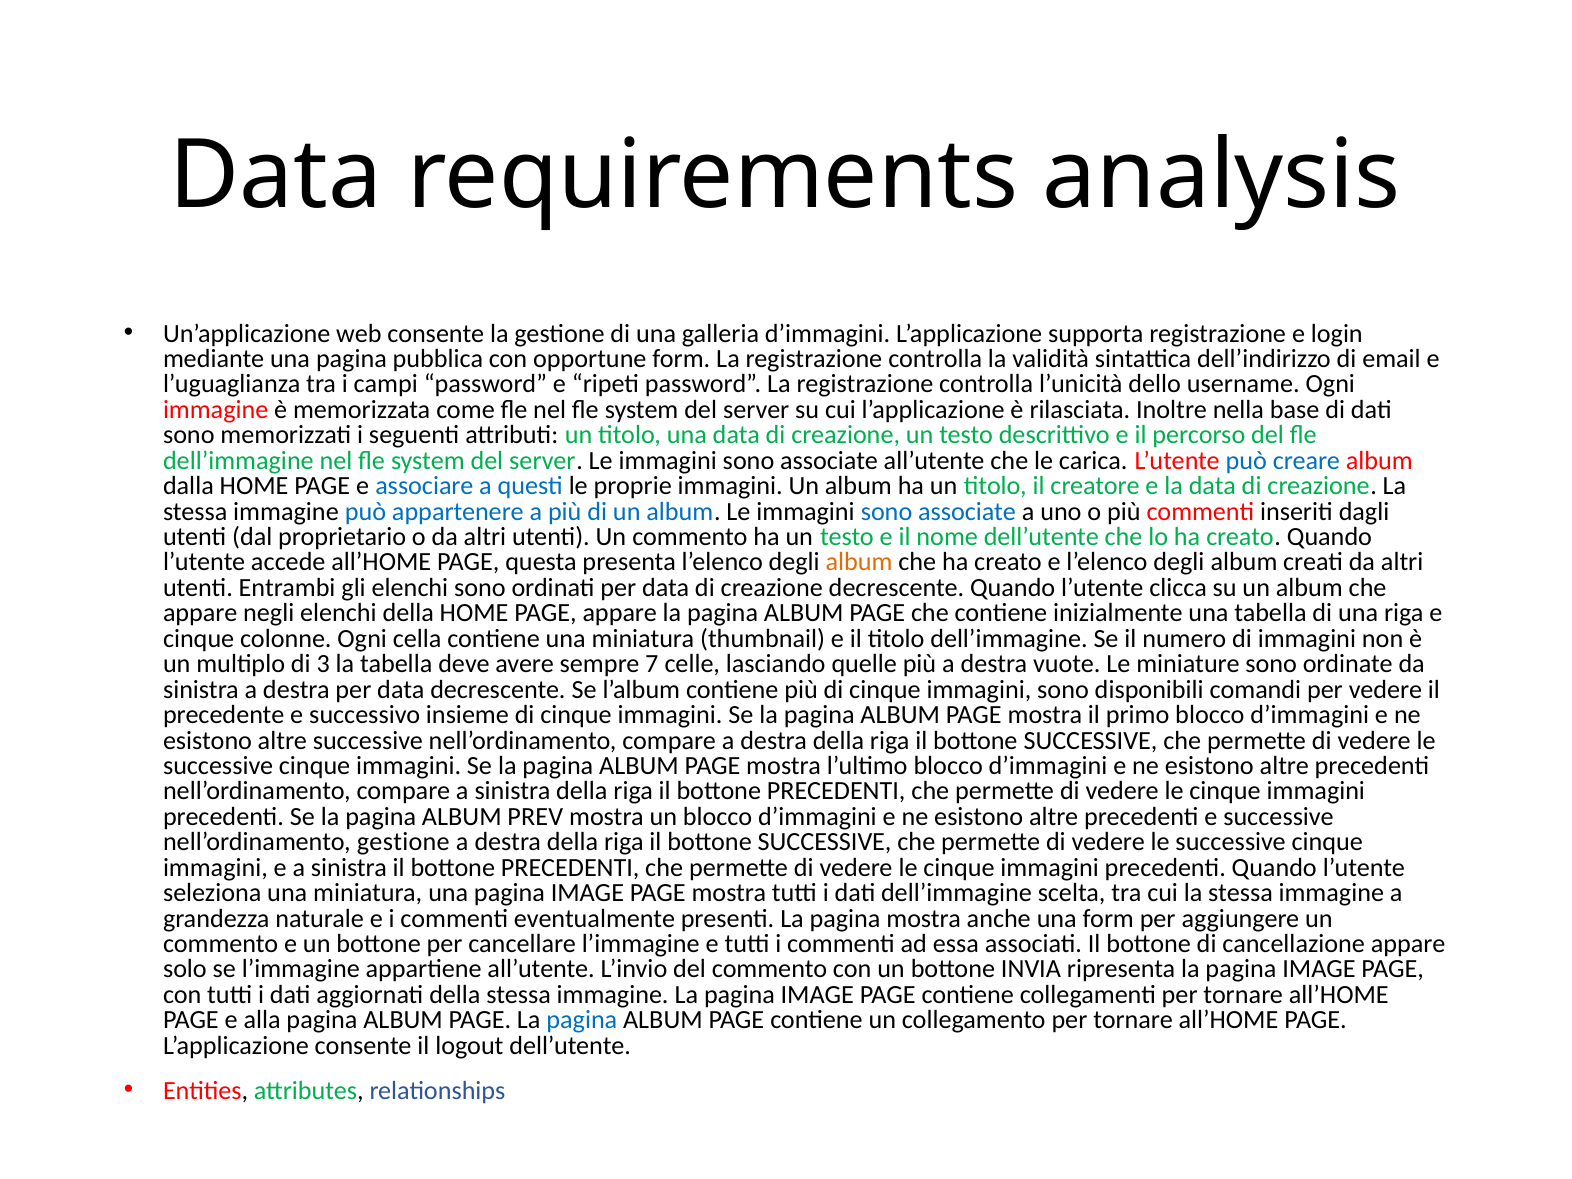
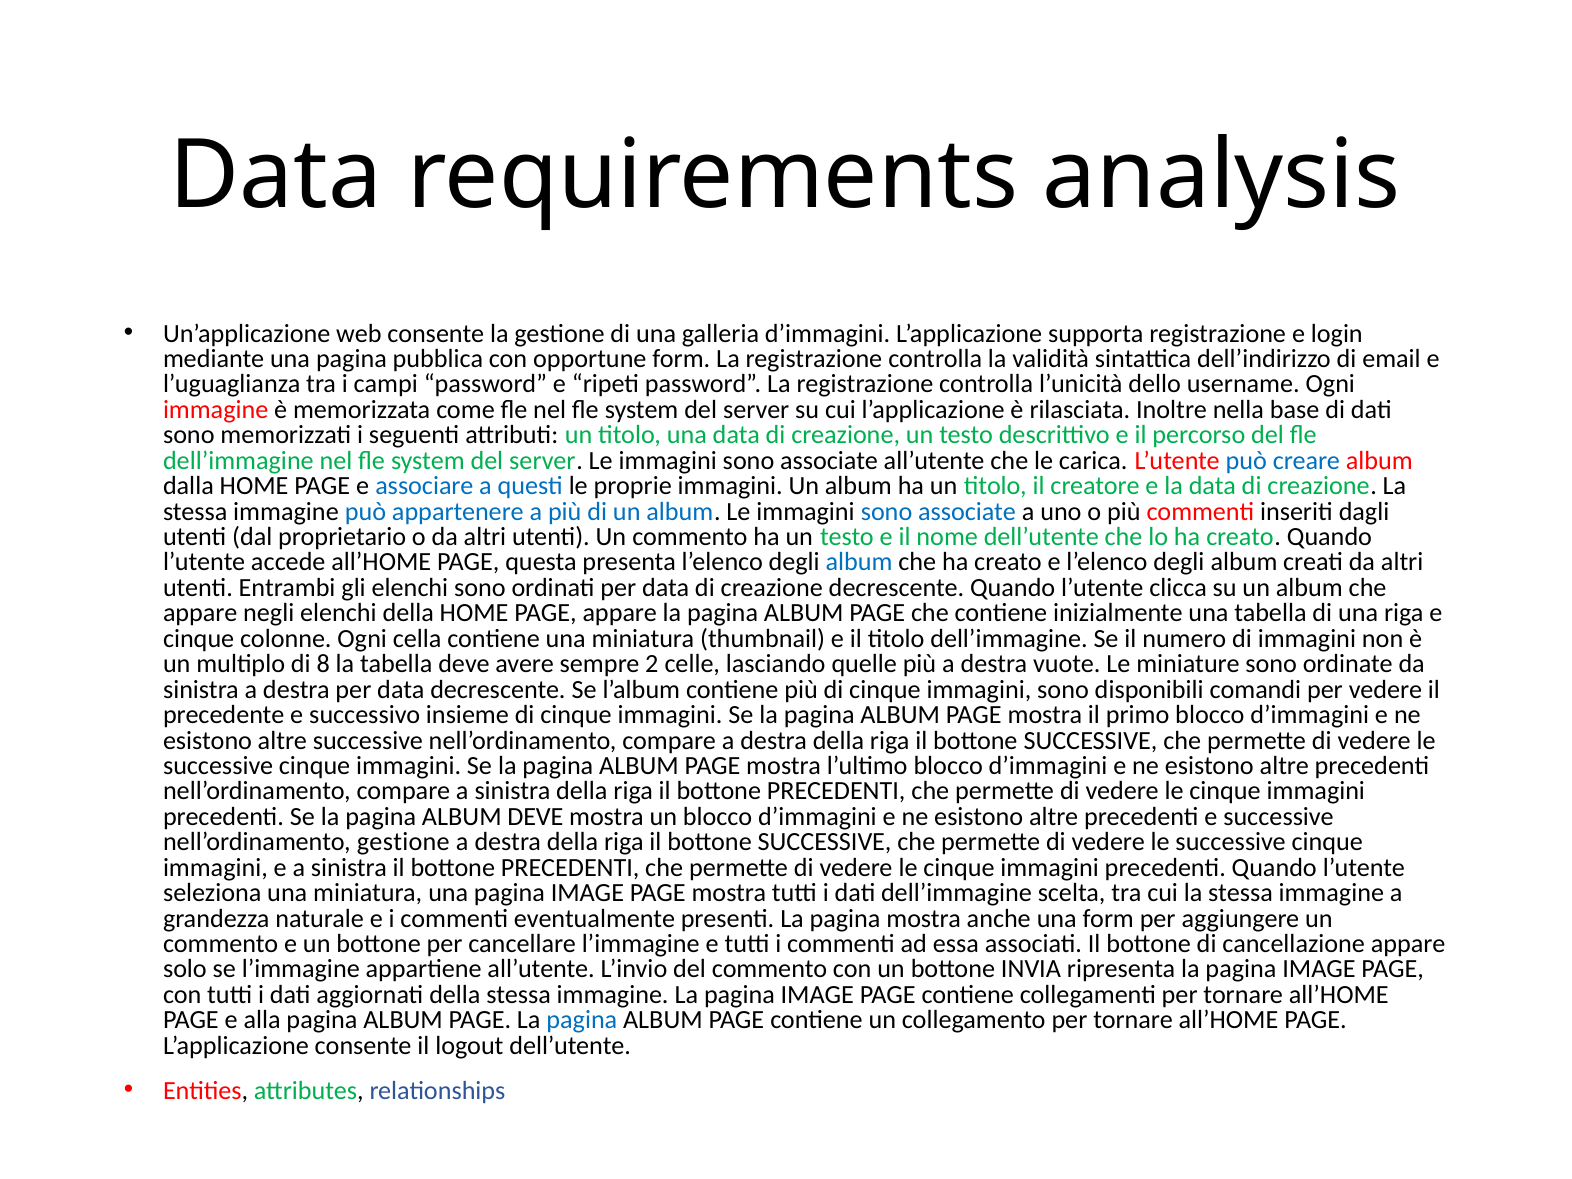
album colour: orange -> blue (859, 562)
3: 3 -> 8 (323, 664)
7: 7 -> 2 (652, 664)
ALBUM PREV: PREV -> DEVE (535, 817)
